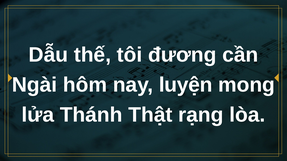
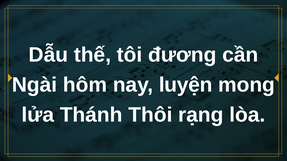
Thật: Thật -> Thôi (150, 115)
